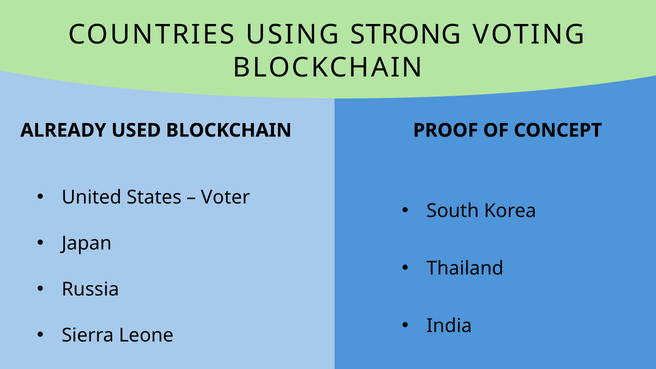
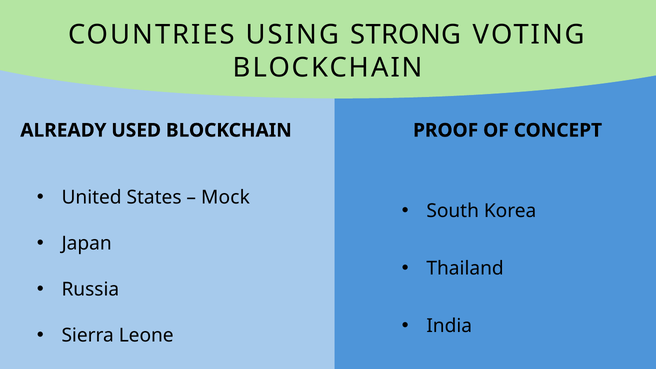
Voter: Voter -> Mock (225, 198)
